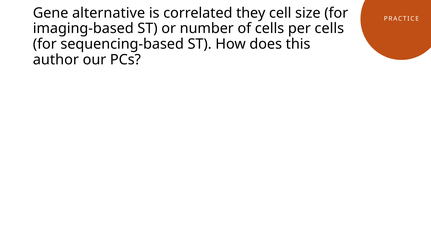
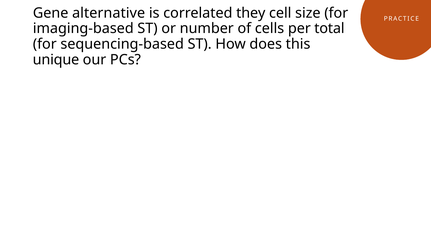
per cells: cells -> total (329, 28)
author: author -> unique (56, 60)
